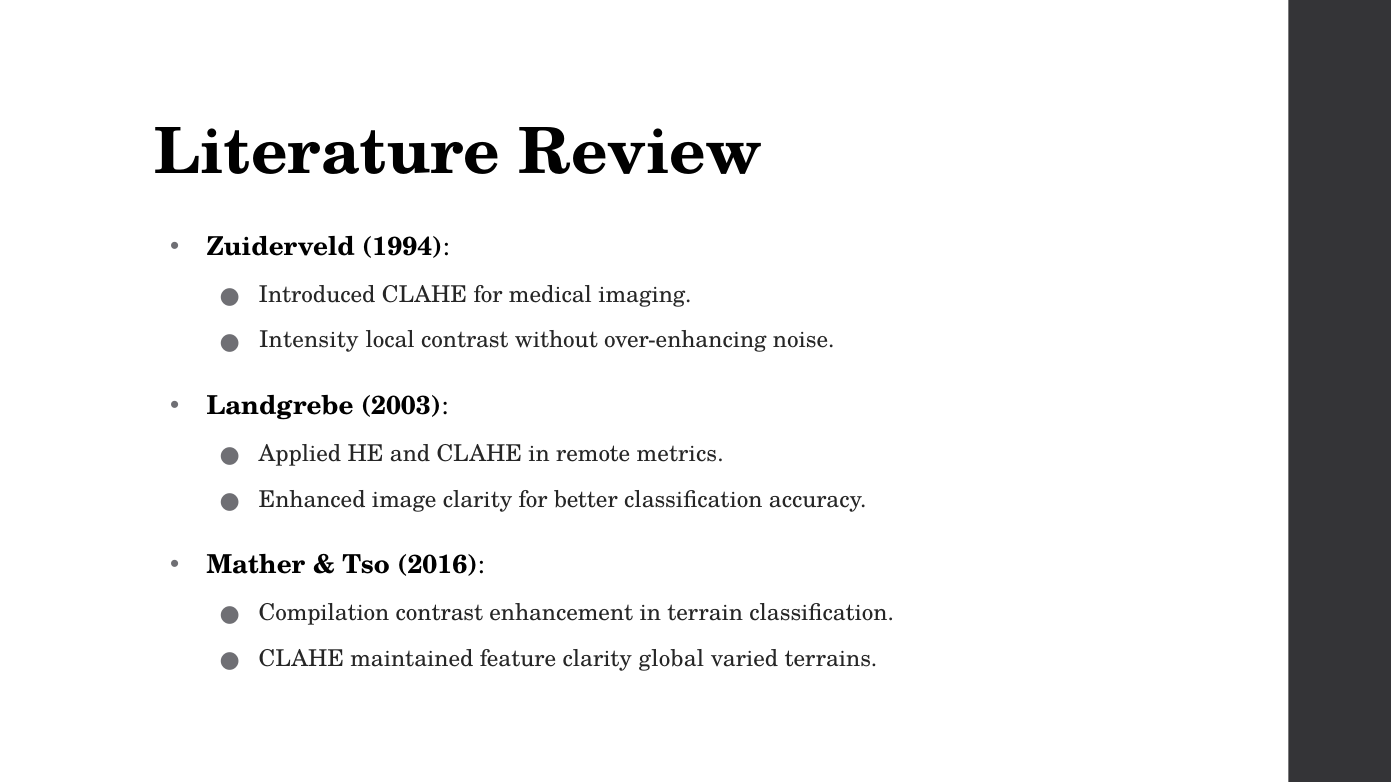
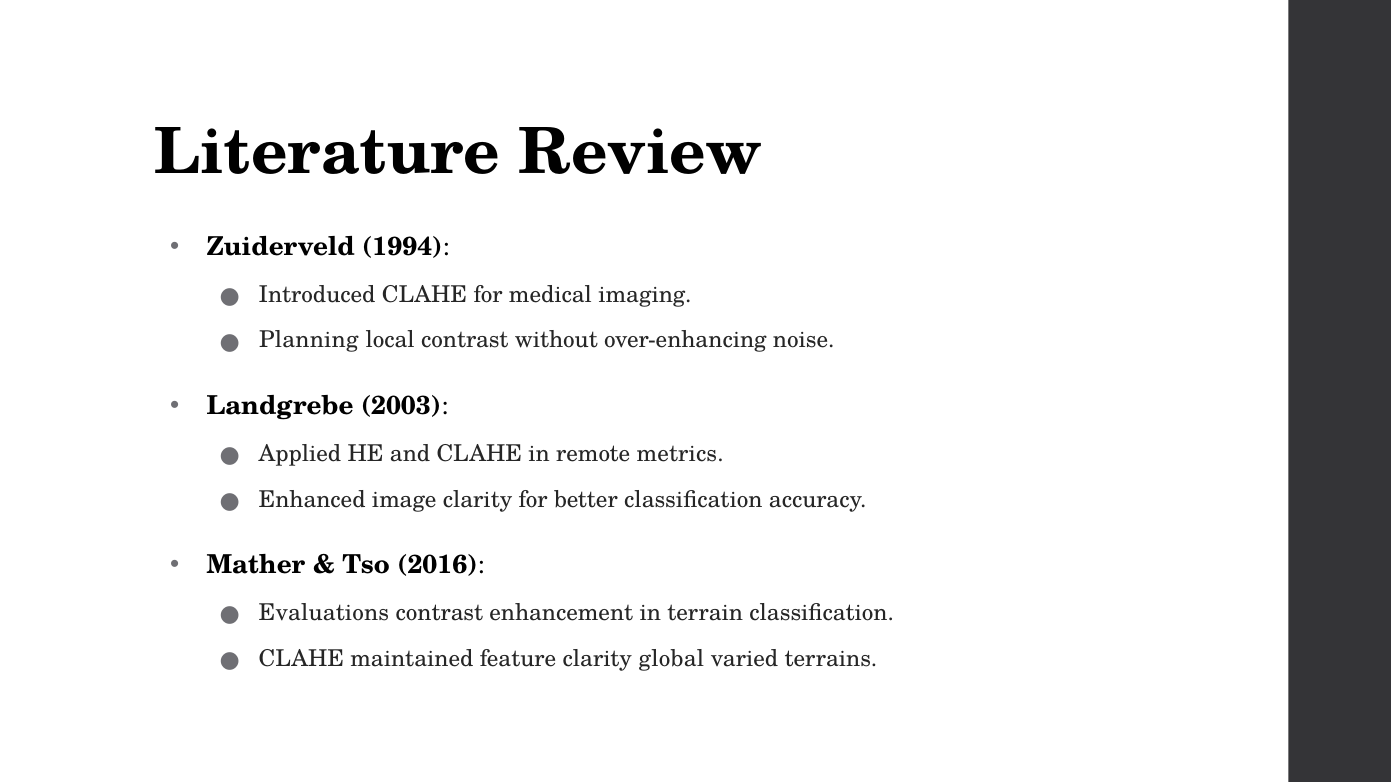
Intensity: Intensity -> Planning (309, 341)
Compilation: Compilation -> Evaluations (324, 613)
